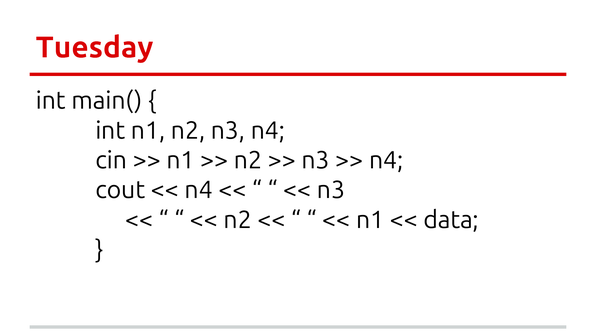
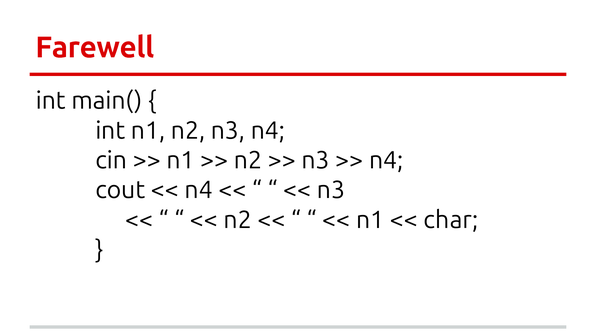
Tuesday: Tuesday -> Farewell (95, 48)
data: data -> char (451, 220)
